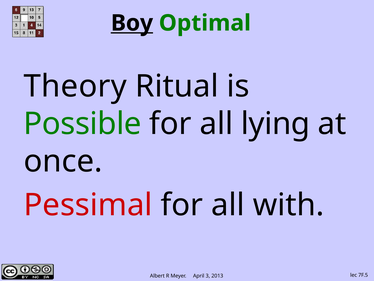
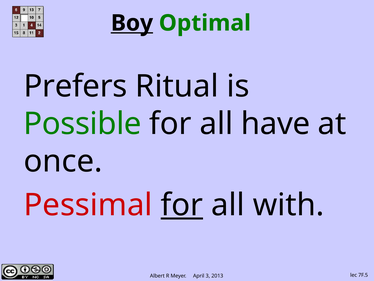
Theory: Theory -> Prefers (75, 86)
lying: lying -> have (276, 124)
for underline: none -> present (182, 205)
